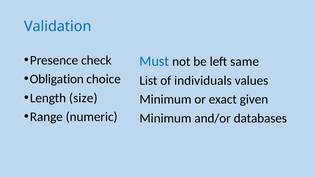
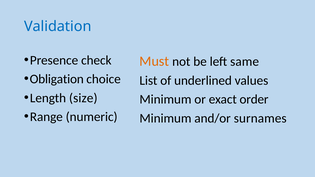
Must colour: blue -> orange (154, 61)
individuals: individuals -> underlined (203, 81)
given: given -> order (254, 99)
databases: databases -> surnames (260, 118)
